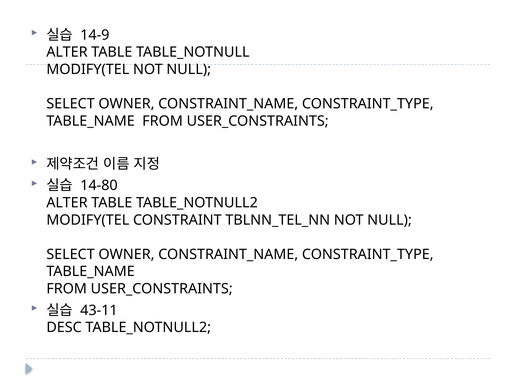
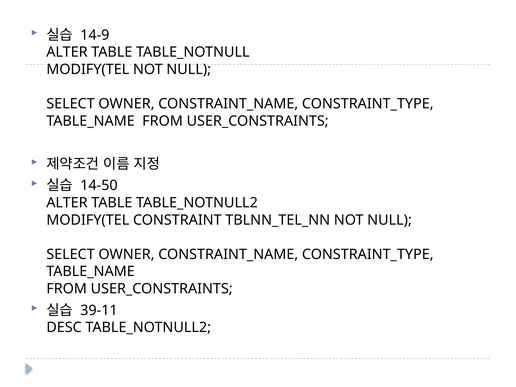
14-80: 14-80 -> 14-50 (99, 186)
43-11: 43-11 -> 39-11 (99, 310)
